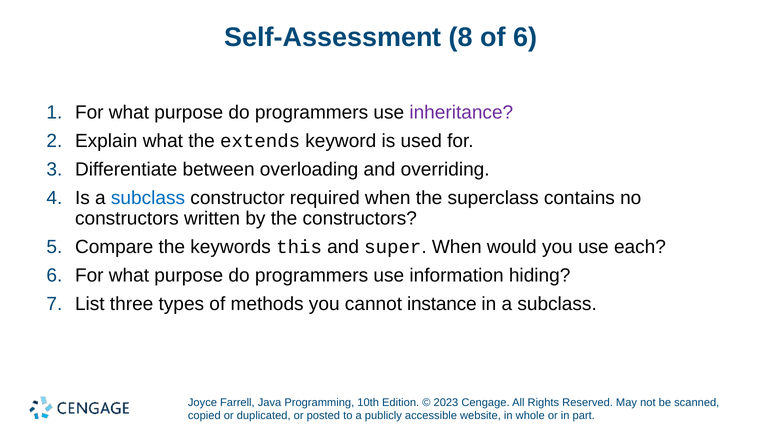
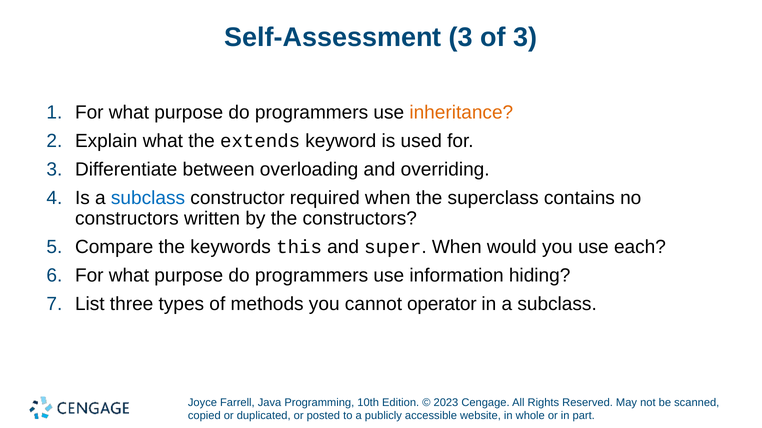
Self-Assessment 8: 8 -> 3 (461, 37)
of 6: 6 -> 3 (525, 37)
inheritance colour: purple -> orange (461, 113)
instance: instance -> operator (442, 304)
